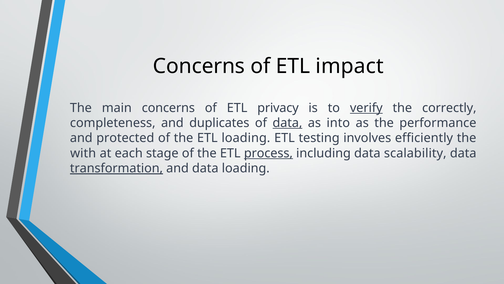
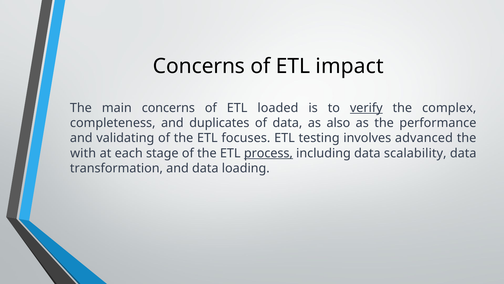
privacy: privacy -> loaded (278, 108)
correctly: correctly -> complex (449, 108)
data underline: present -> none (287, 123)
into: into -> also (338, 123)
protected: protected -> validating (125, 138)
ETL loading: loading -> focuses (246, 138)
efficiently: efficiently -> advanced (424, 138)
transformation underline: present -> none (116, 168)
